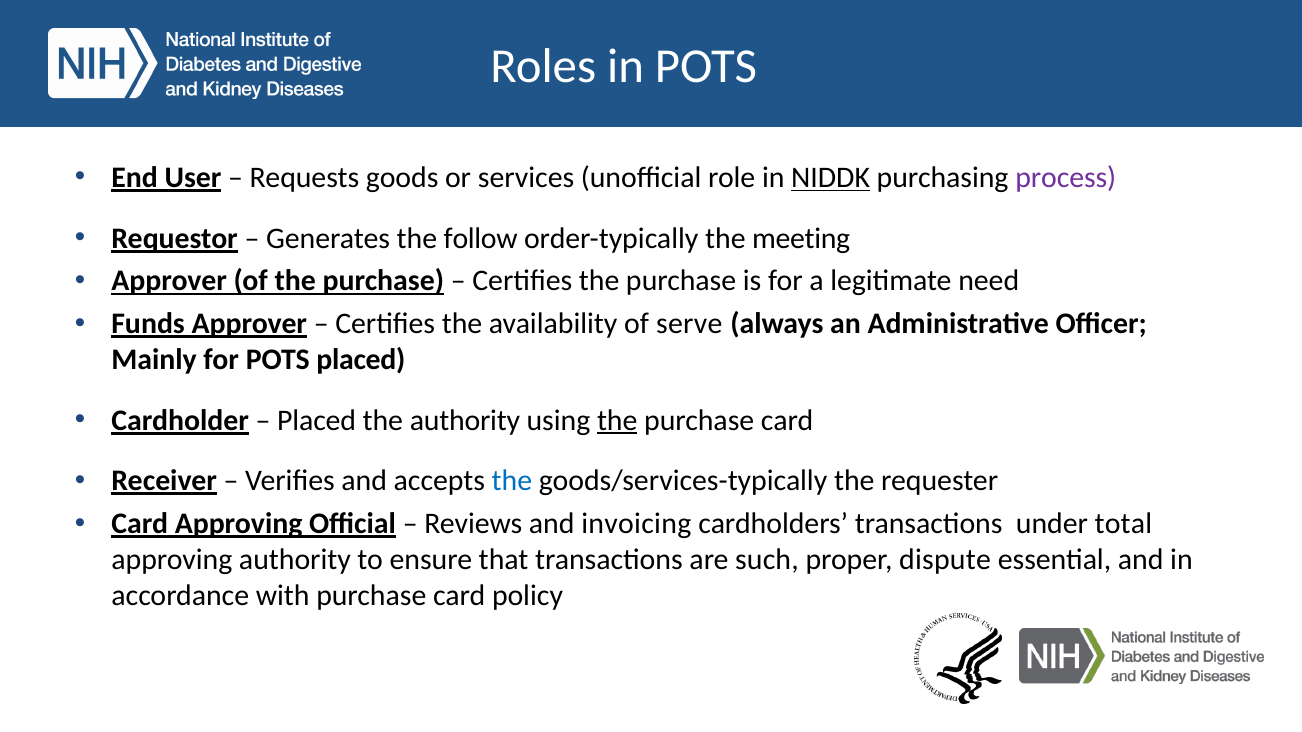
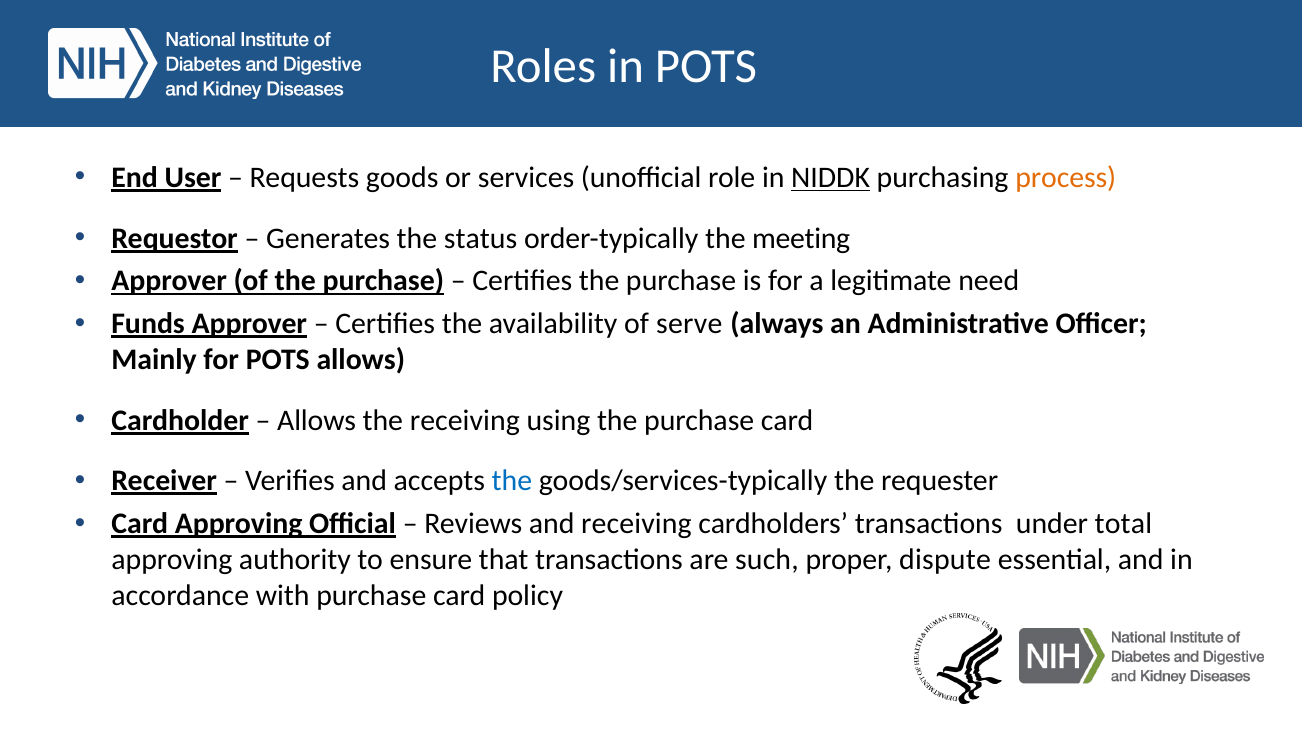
process colour: purple -> orange (1066, 178)
follow: follow -> status (481, 238)
POTS placed: placed -> allows (361, 360)
Placed: Placed -> Allows (317, 421)
the authority: authority -> receiving (465, 421)
the underline: present -> none (617, 421)
and invoicing: invoicing -> receiving (636, 524)
